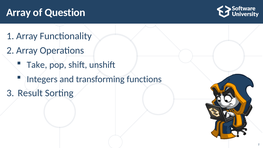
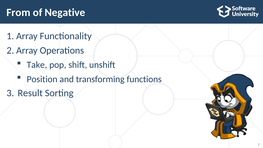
Array: Array -> From (18, 12)
Question: Question -> Negative (65, 12)
Integers: Integers -> Position (42, 79)
